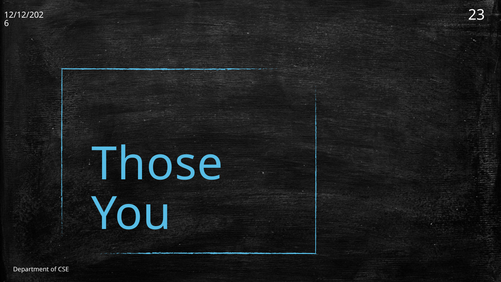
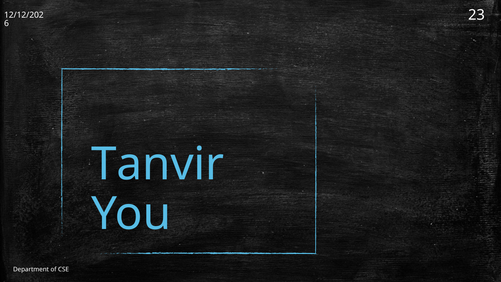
Those: Those -> Tanvir (158, 164)
